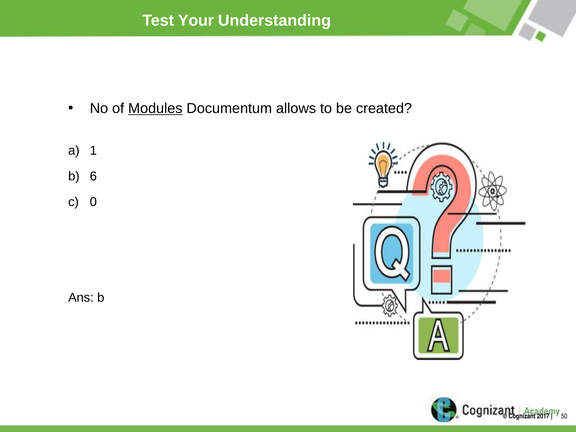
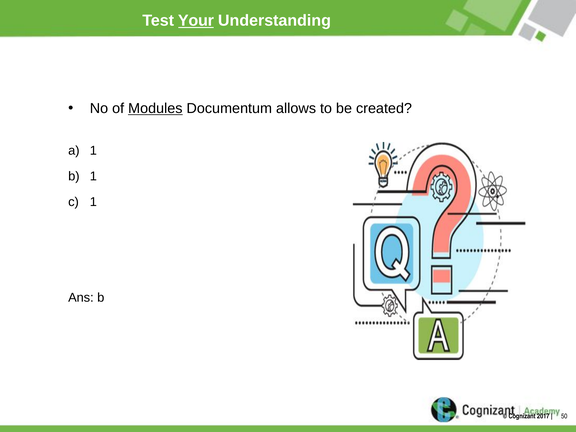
Your underline: none -> present (196, 21)
b 6: 6 -> 1 (93, 176)
0: 0 -> 1 (93, 202)
